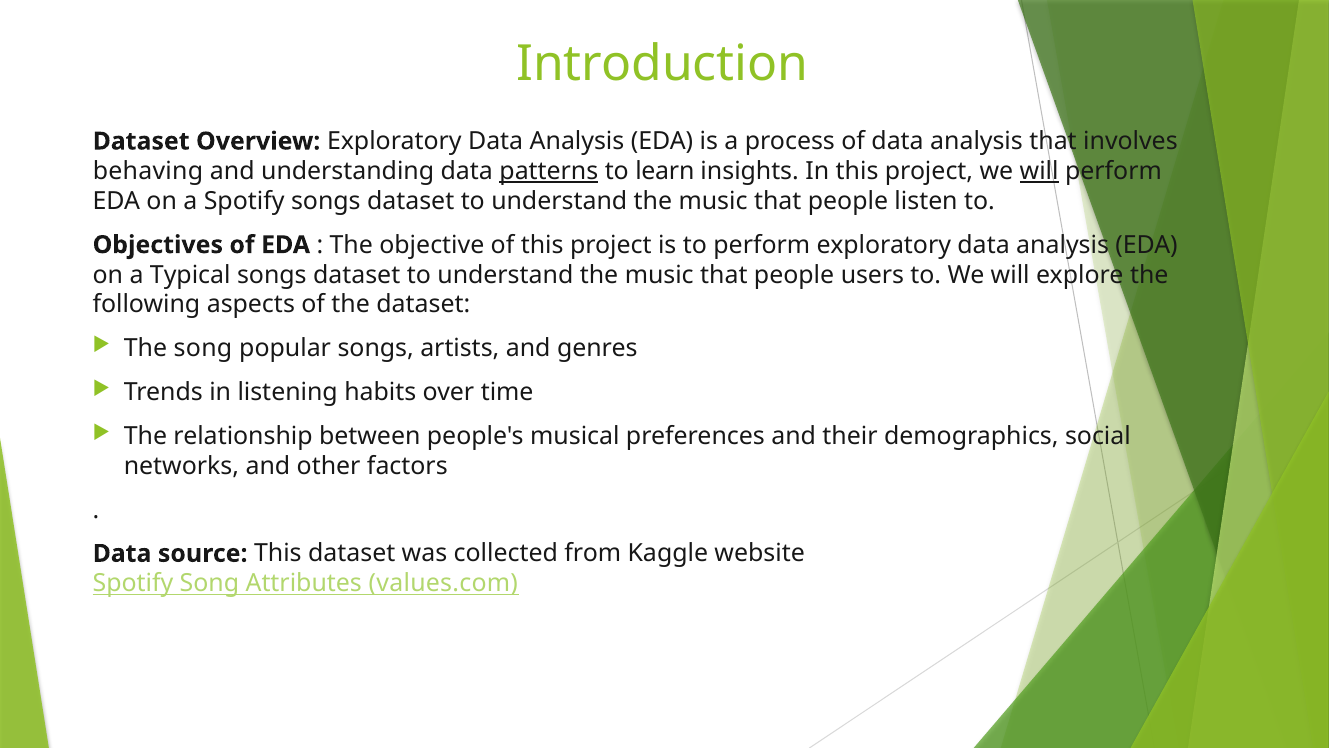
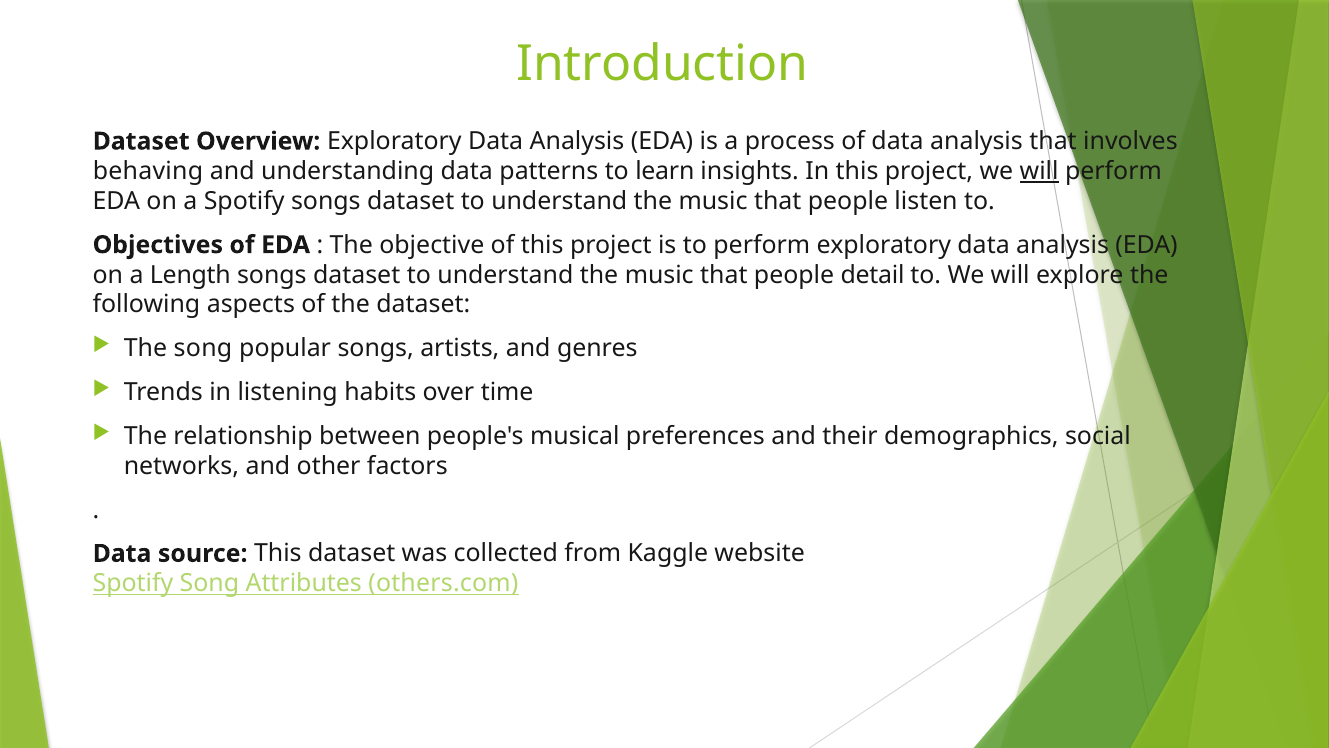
patterns underline: present -> none (549, 171)
Typical: Typical -> Length (190, 275)
users: users -> detail (873, 275)
values.com: values.com -> others.com (443, 583)
